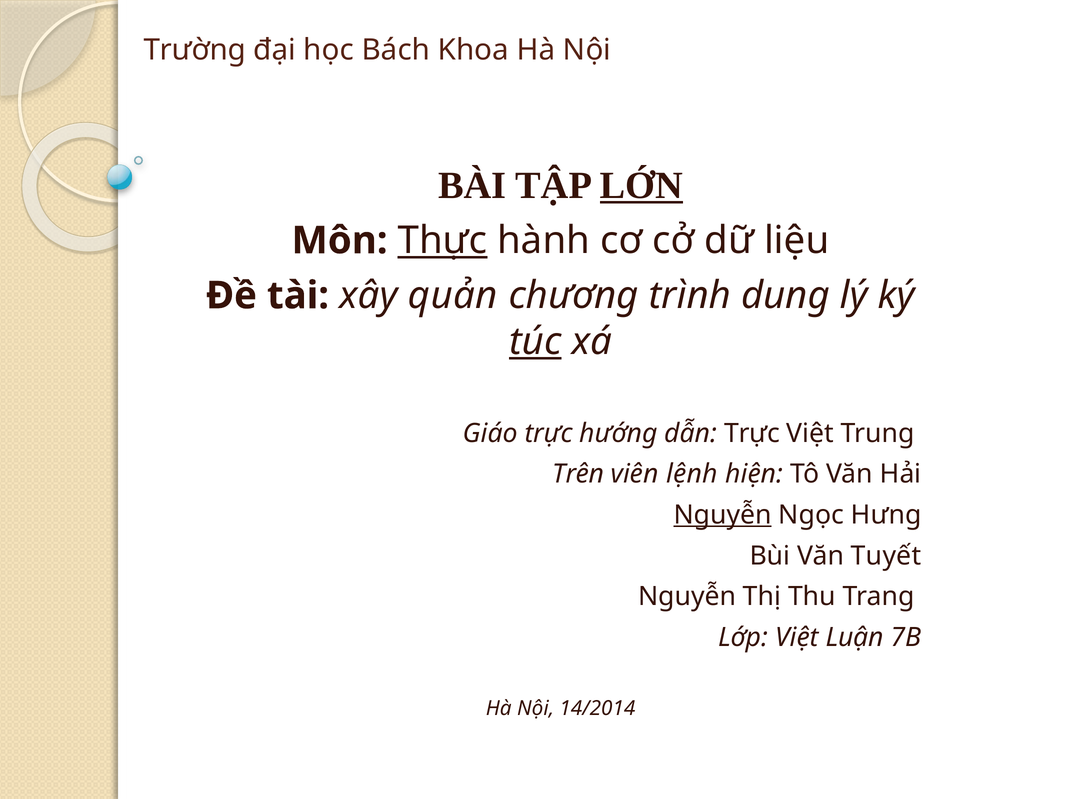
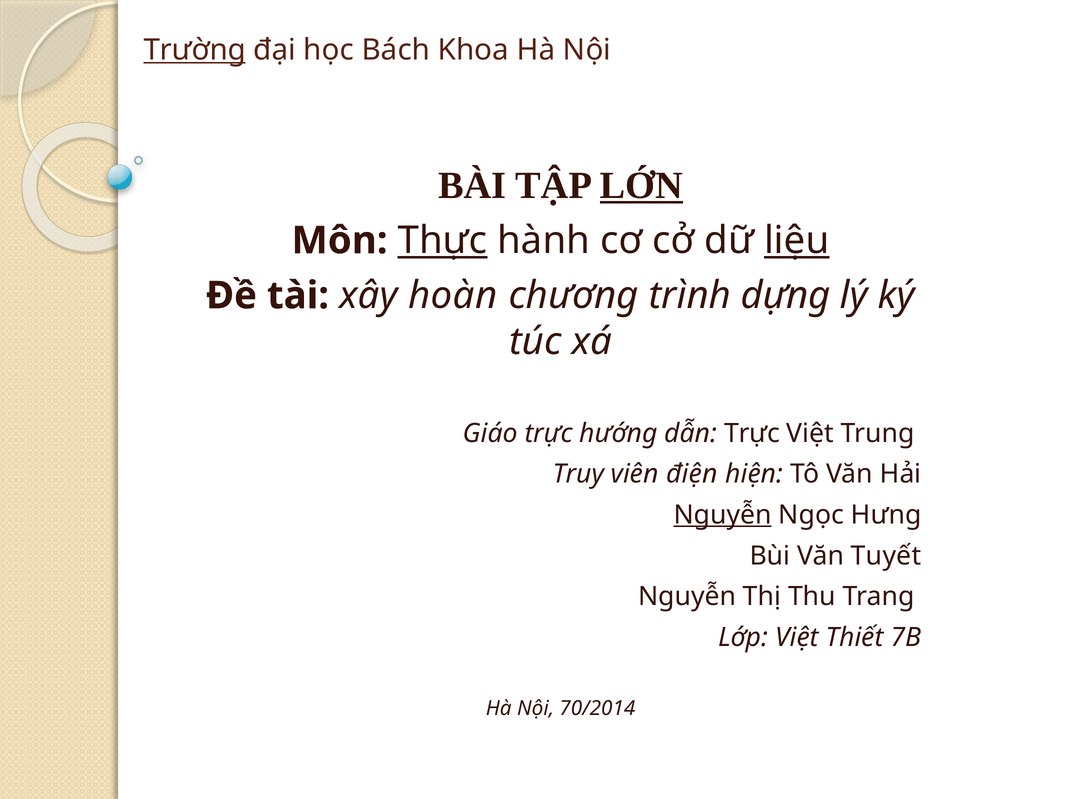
Trường underline: none -> present (195, 50)
liệu underline: none -> present (797, 241)
quản: quản -> hoàn (453, 296)
dung: dung -> dựng (786, 296)
túc underline: present -> none (535, 342)
Trên: Trên -> Truy (578, 474)
lệnh: lệnh -> điện (692, 474)
Luận: Luận -> Thiết (855, 637)
14/2014: 14/2014 -> 70/2014 (597, 708)
